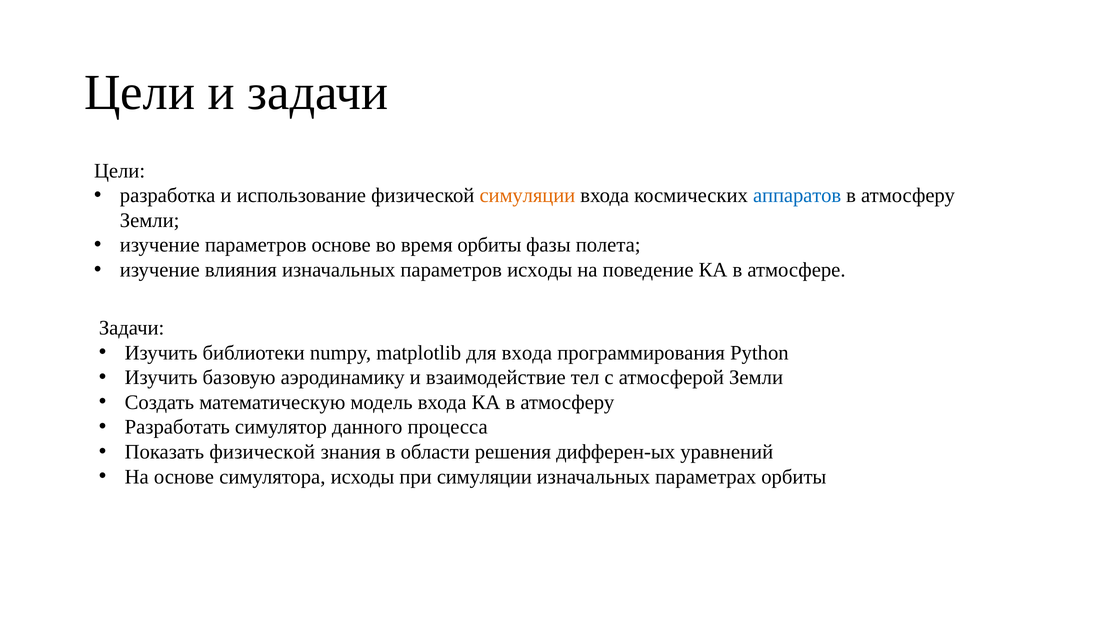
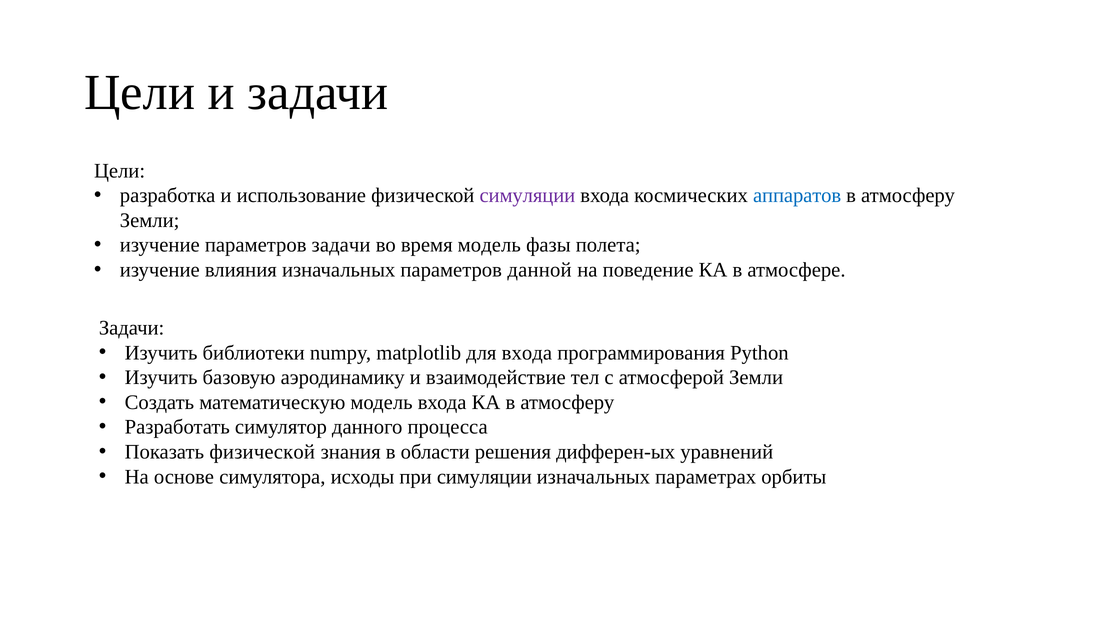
симуляции colour: orange -> purple (527, 195)
параметров основе: основе -> задачи (341, 245)
время орбиты: орбиты -> модель (489, 245)
параметров исходы: исходы -> данной (540, 270)
